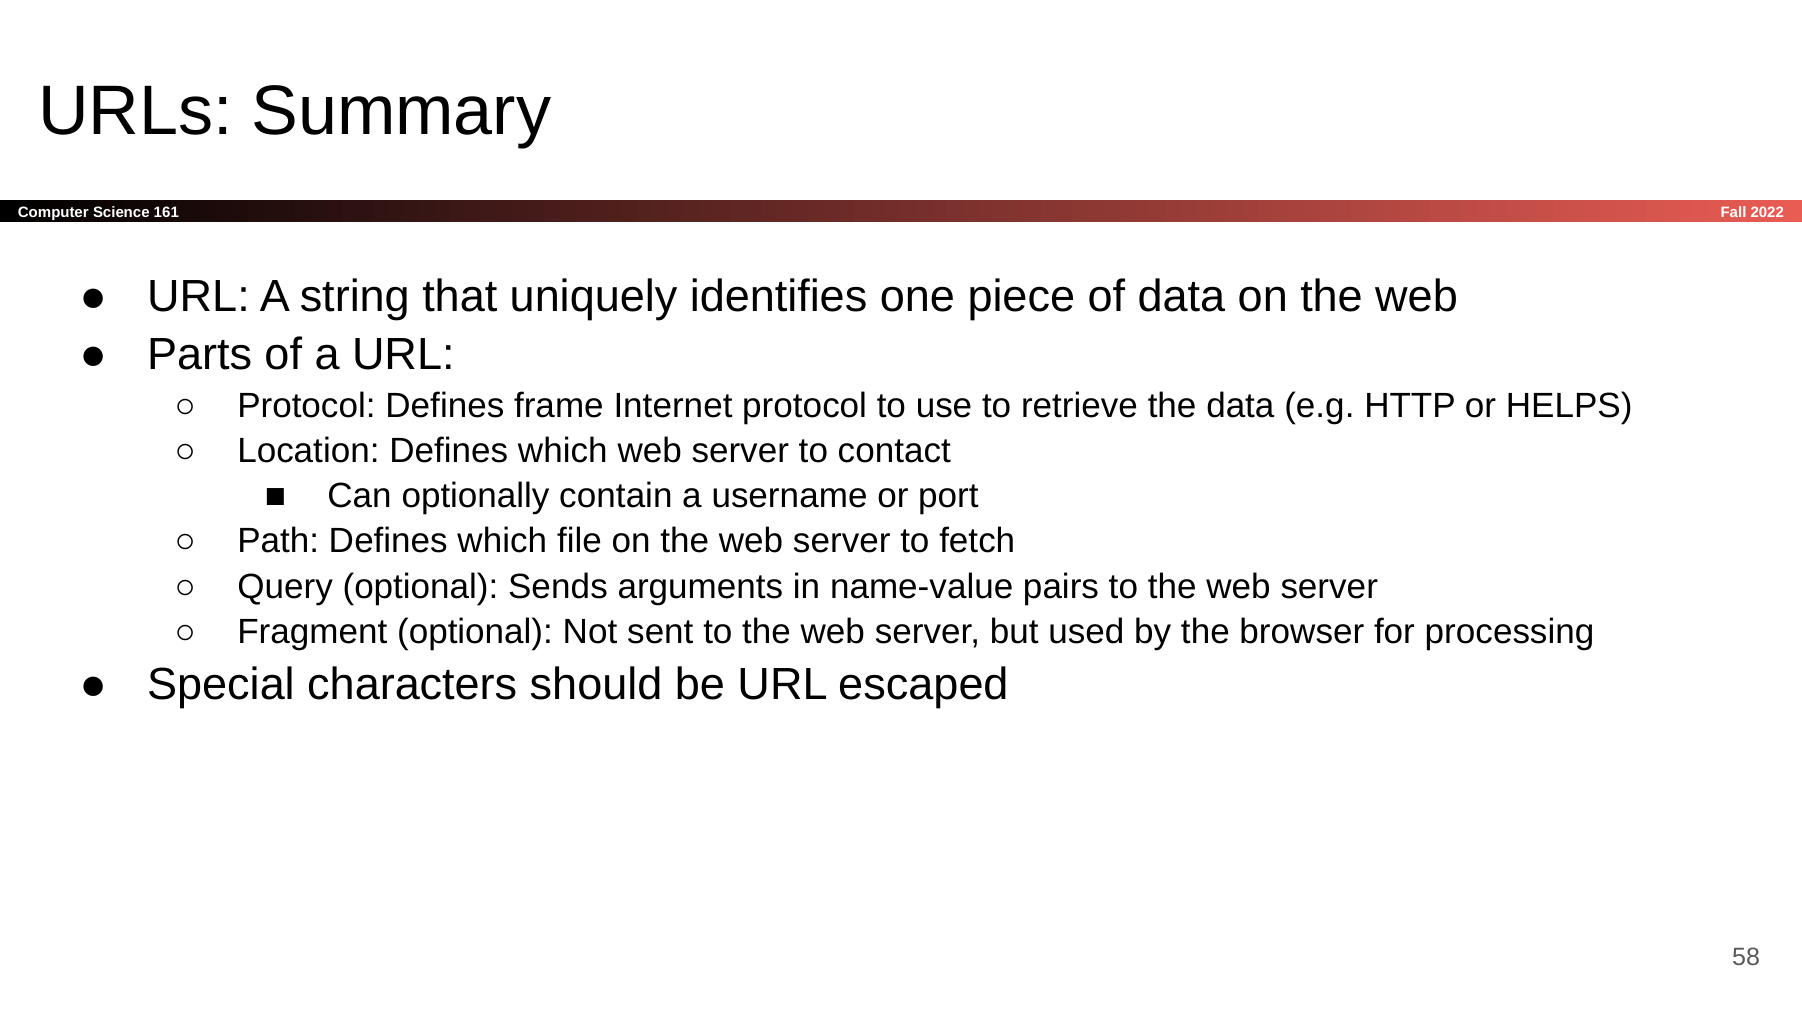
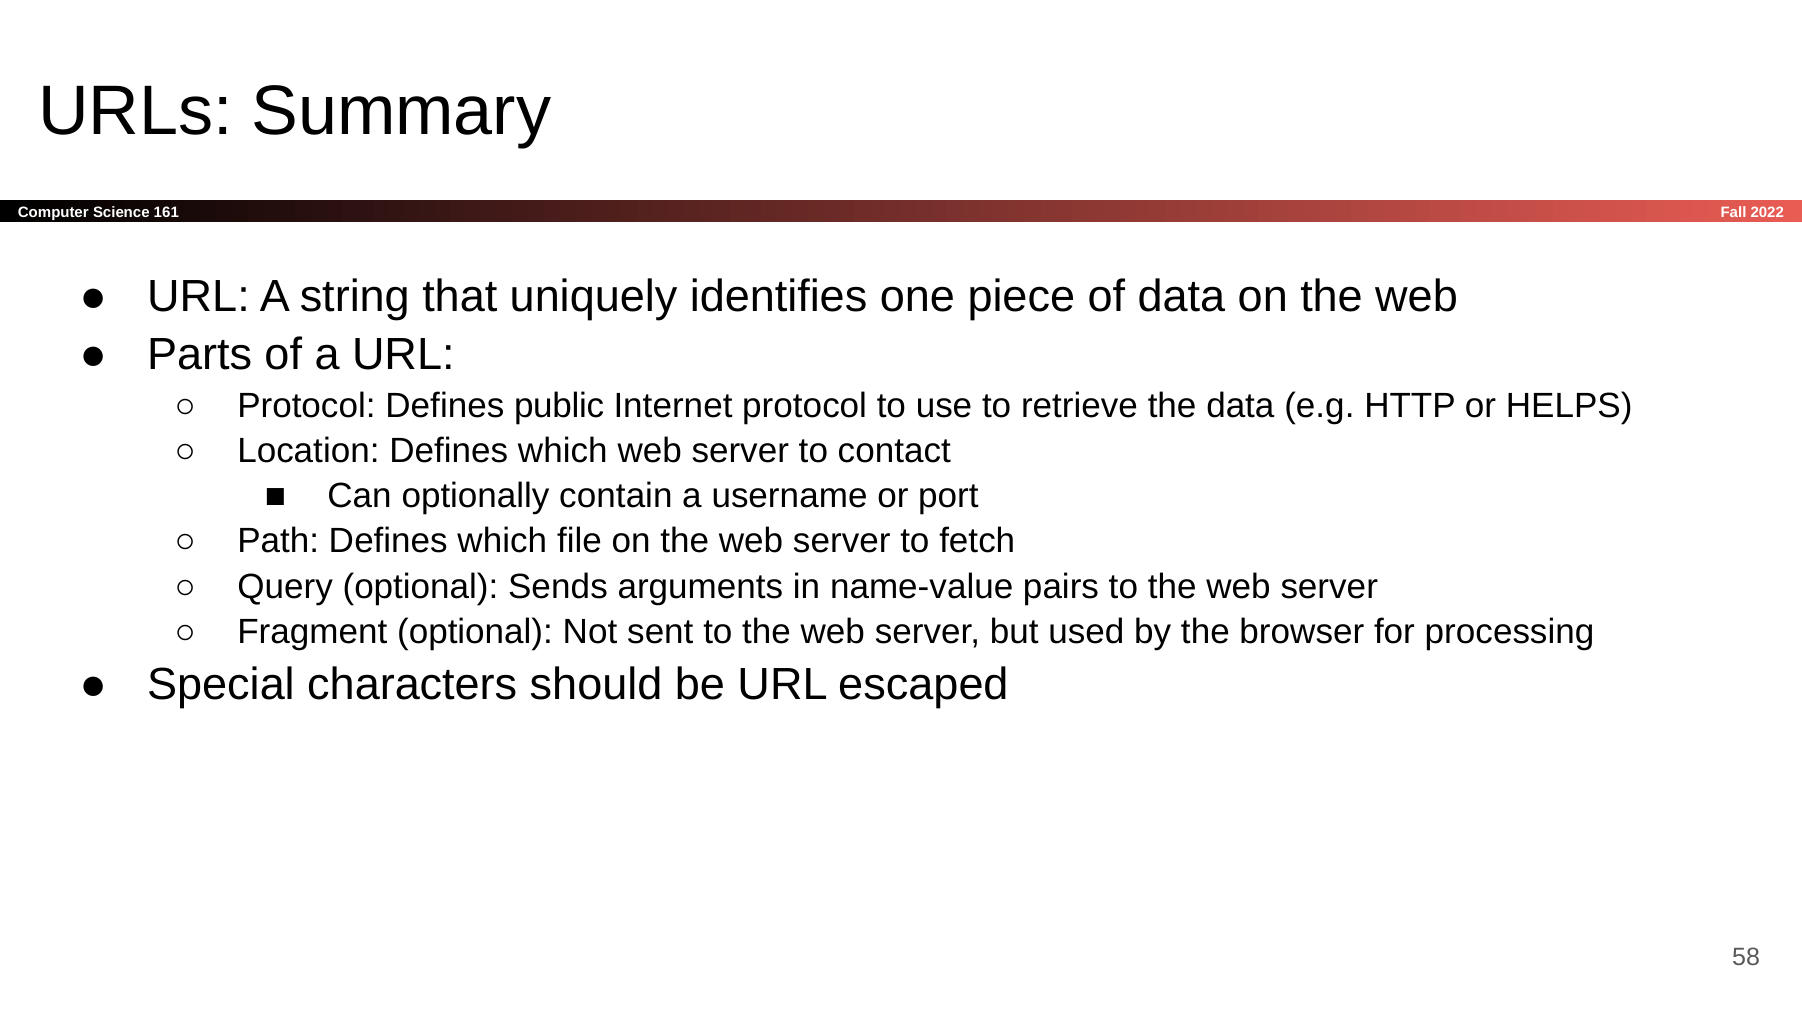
frame: frame -> public (559, 406)
